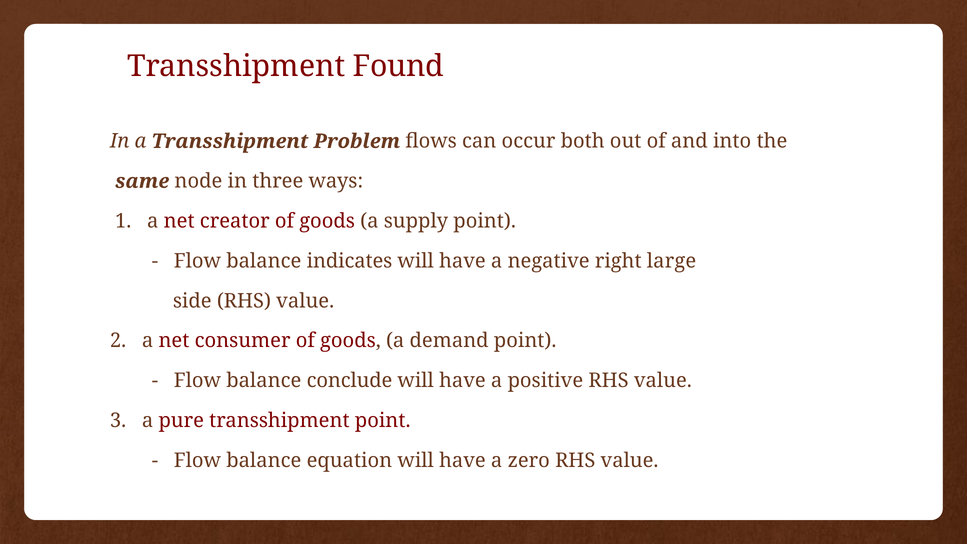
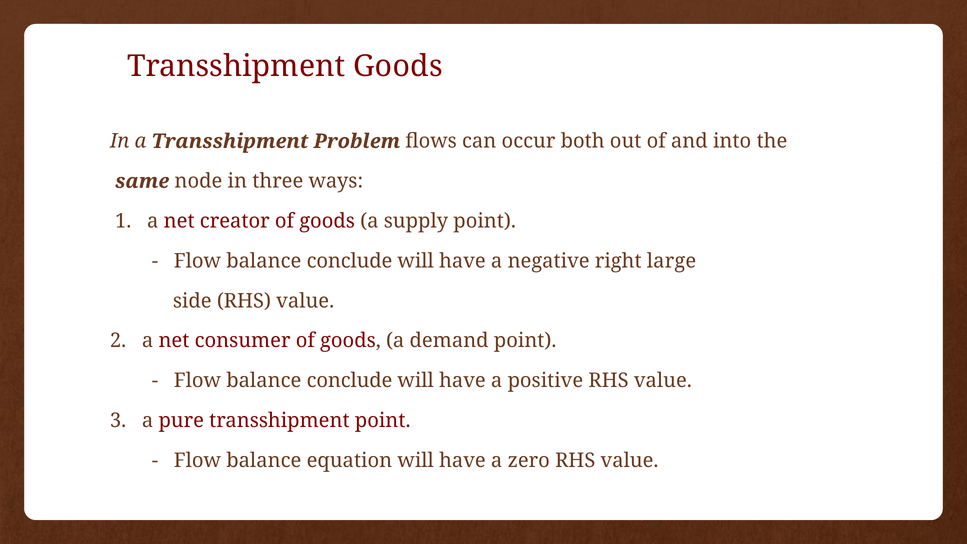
Transshipment Found: Found -> Goods (398, 66)
indicates: indicates -> conclude (350, 261)
